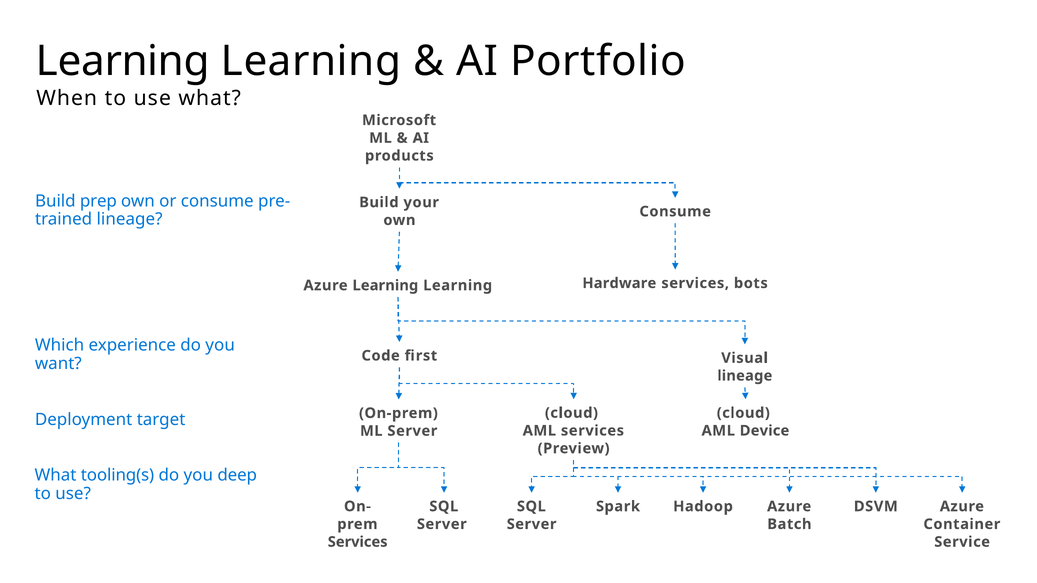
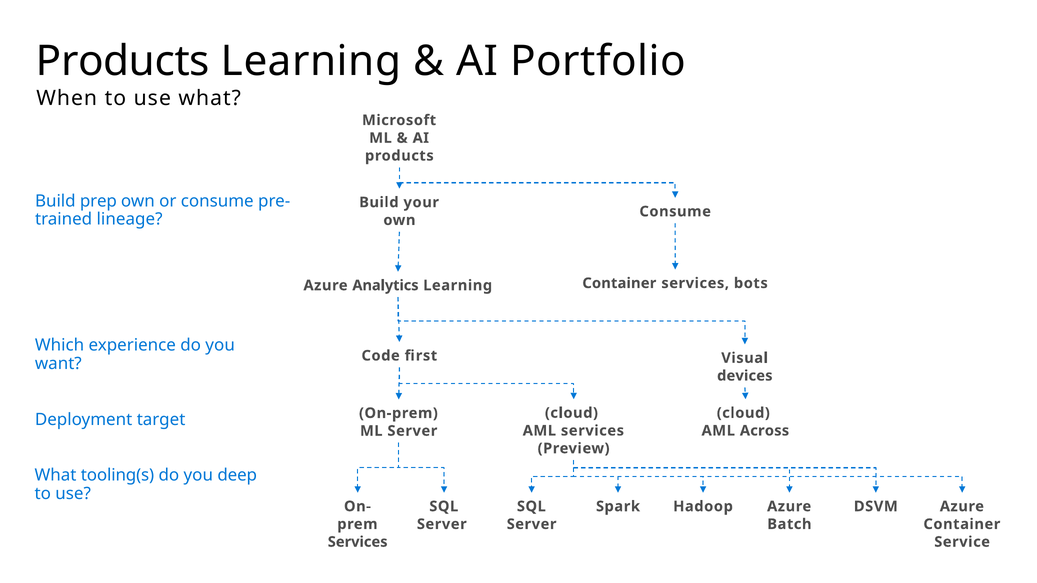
Learning: Learning -> Products (123, 61)
Hardware: Hardware -> Container (619, 283)
Azure Learning: Learning -> Analytics (385, 286)
lineage: lineage -> devices (745, 376)
Device: Device -> Across (765, 431)
